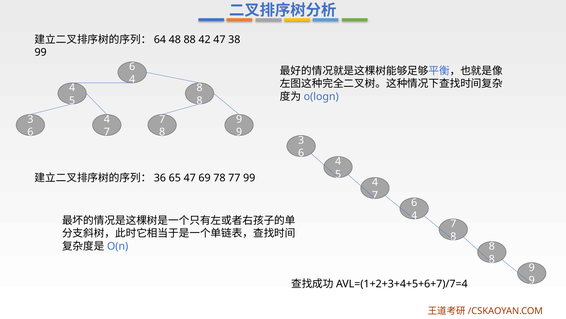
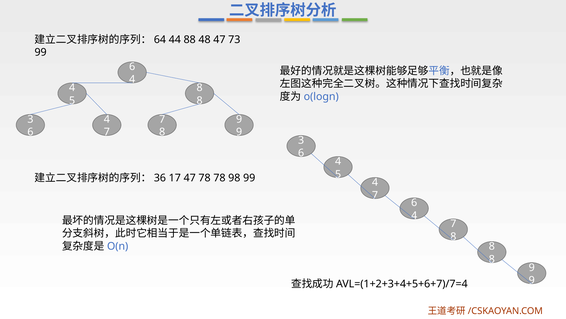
48: 48 -> 44 (175, 39)
42: 42 -> 48 (205, 39)
38: 38 -> 73 (234, 39)
65: 65 -> 17 (175, 178)
47 69: 69 -> 78 (205, 178)
77: 77 -> 98 (234, 178)
